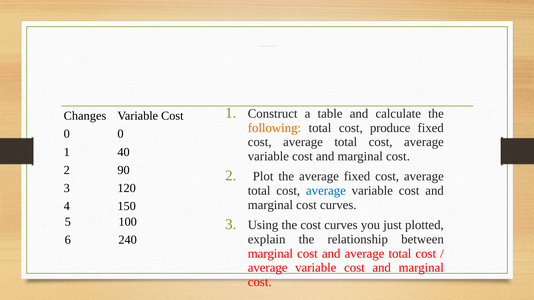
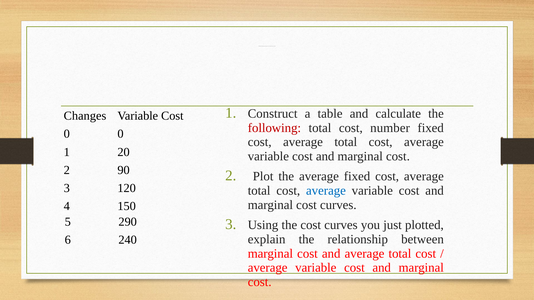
following colour: orange -> red (274, 128)
produce: produce -> number (390, 128)
40: 40 -> 20 (124, 152)
100: 100 -> 290 (128, 222)
